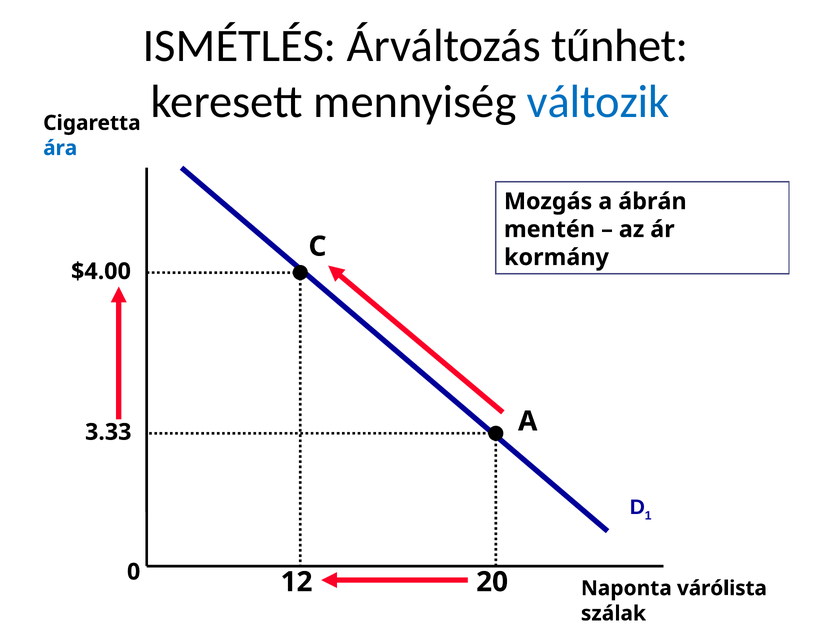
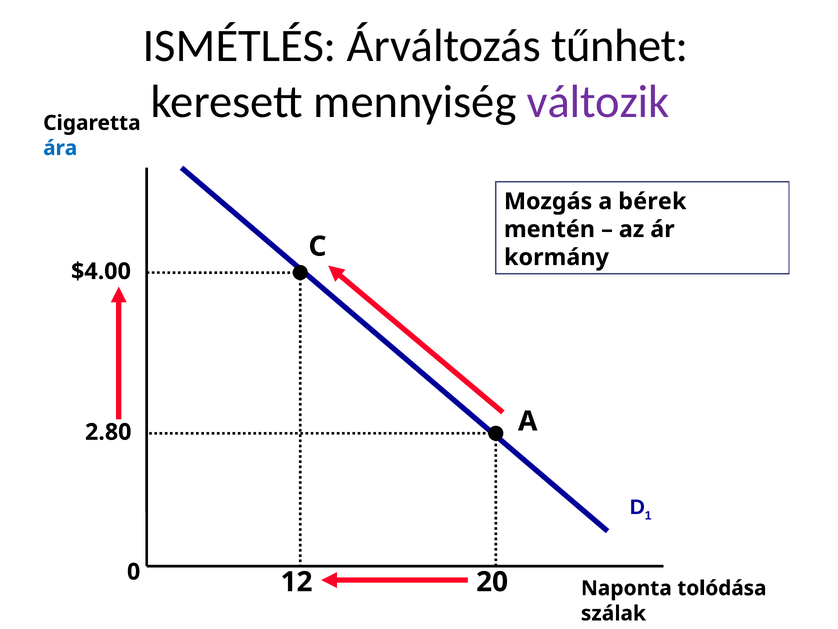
változik colour: blue -> purple (598, 102)
ábrán: ábrán -> bérek (652, 201)
3.33: 3.33 -> 2.80 (108, 432)
várólista: várólista -> tolódása (722, 588)
